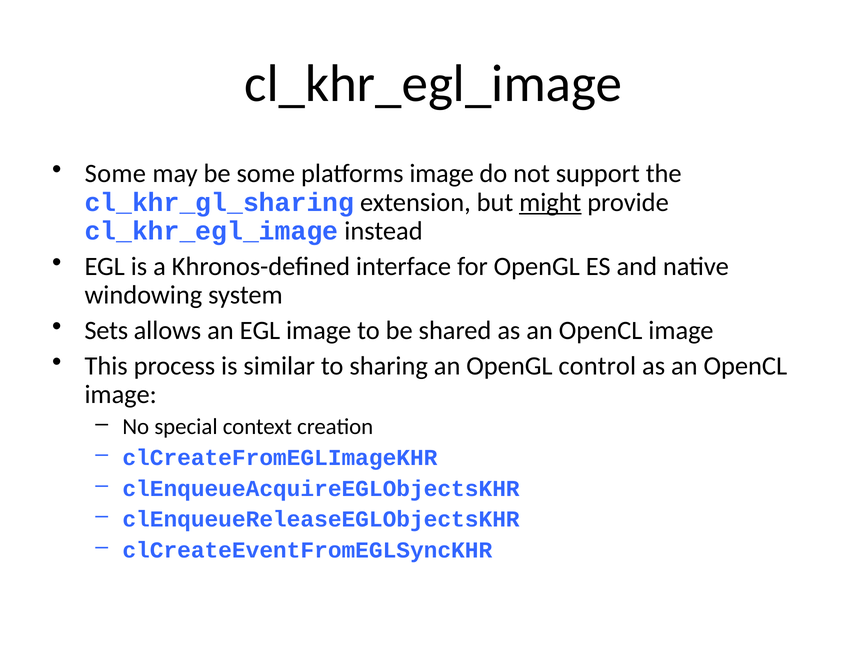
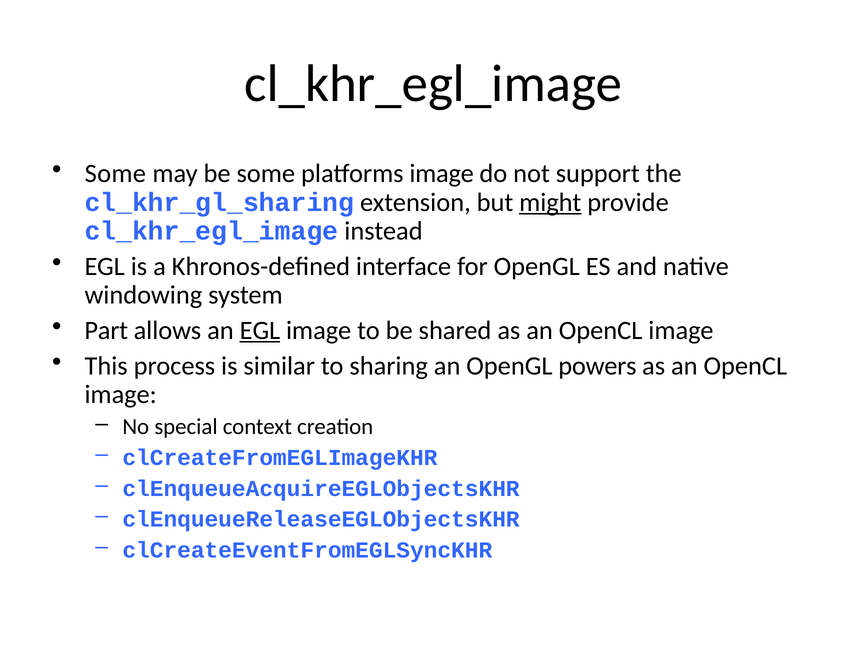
Sets: Sets -> Part (106, 331)
EGL underline: none -> present (260, 331)
control: control -> powers (597, 366)
